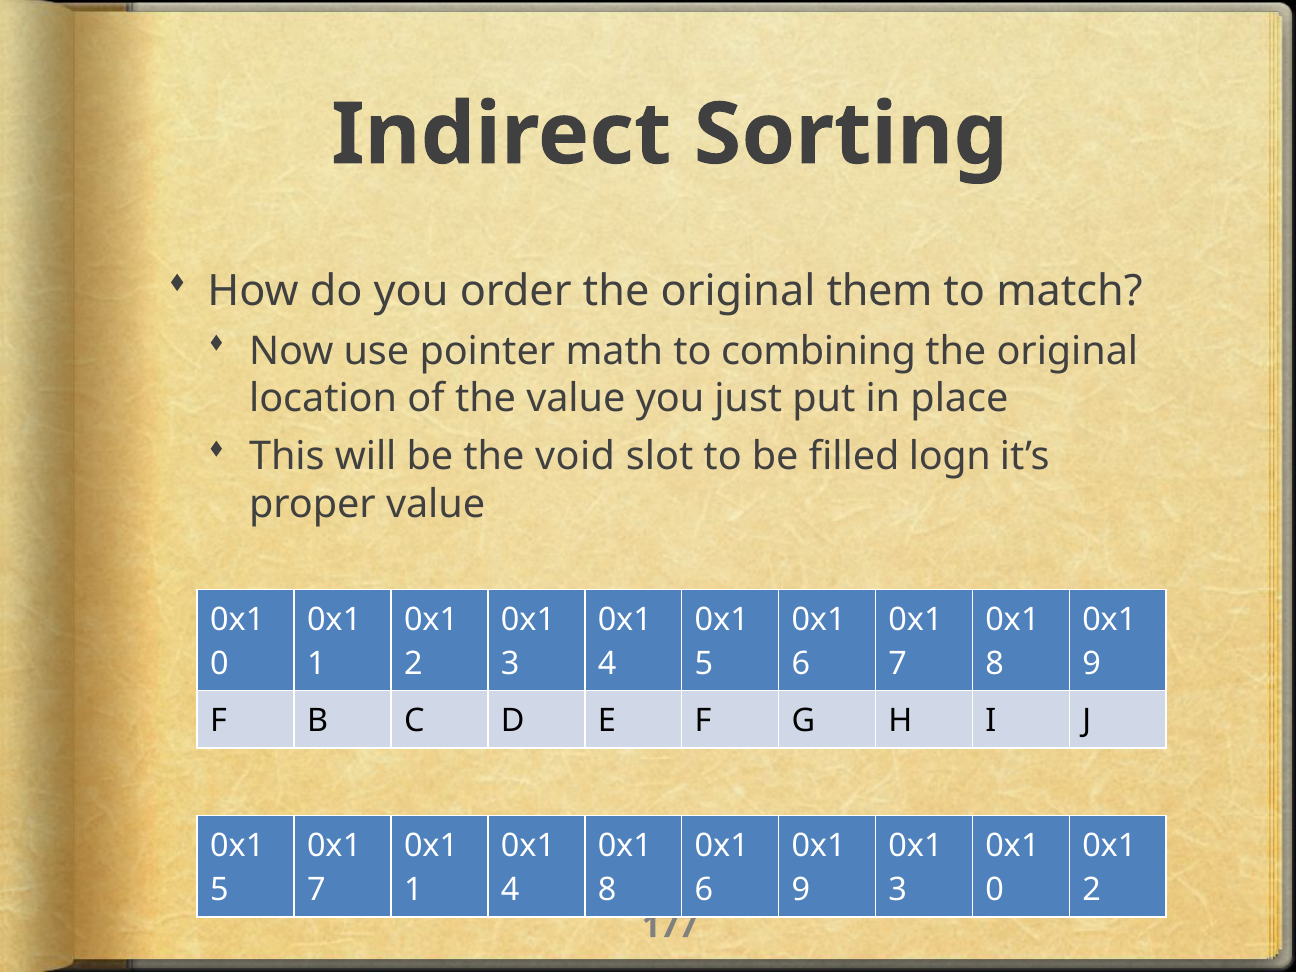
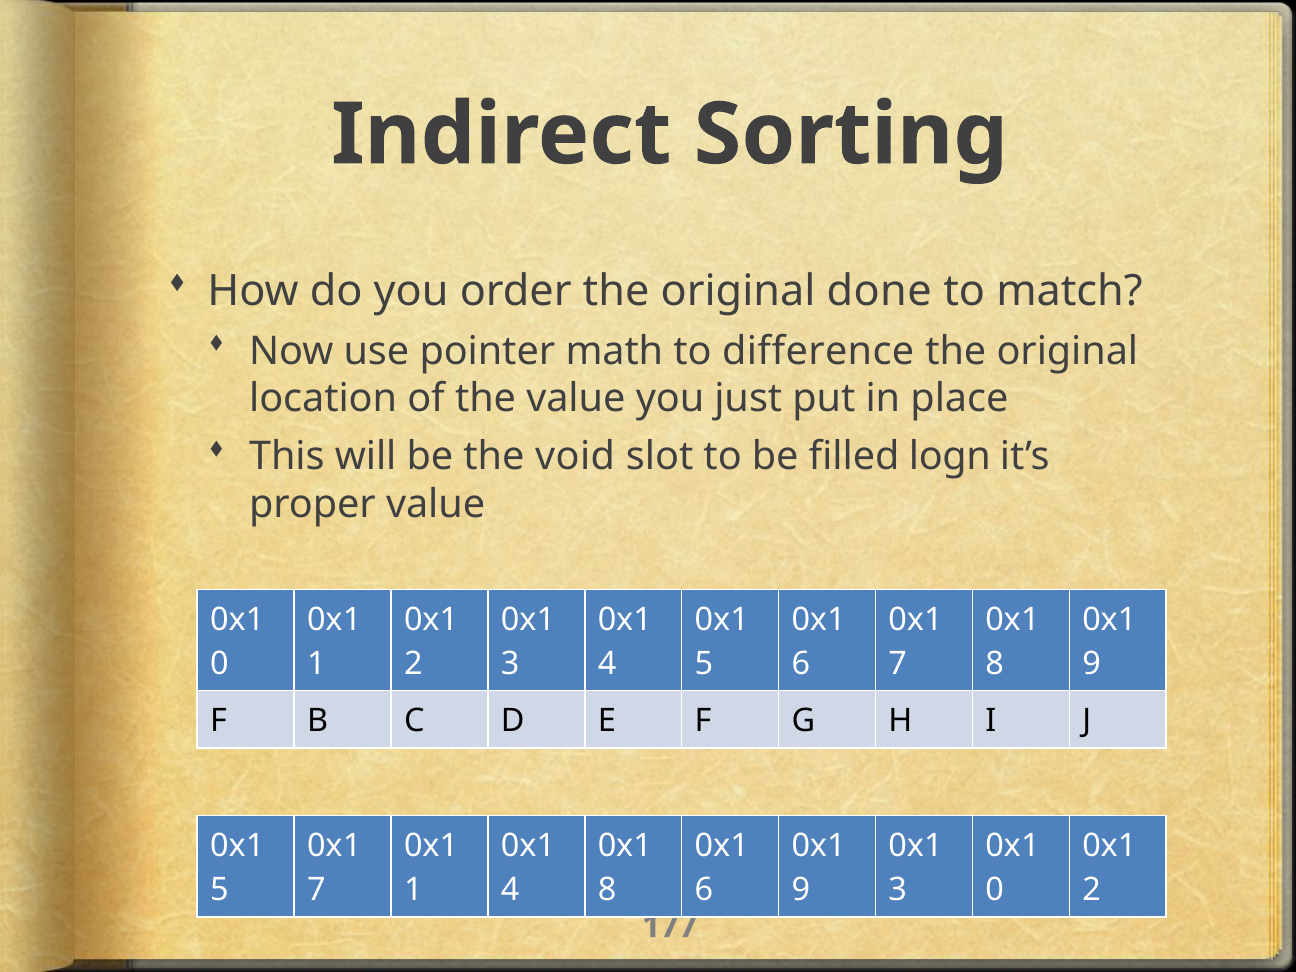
them: them -> done (879, 291)
combining: combining -> difference (818, 351)
